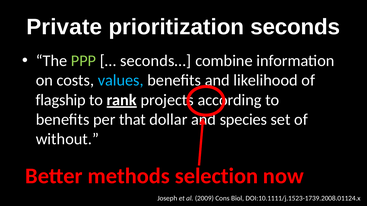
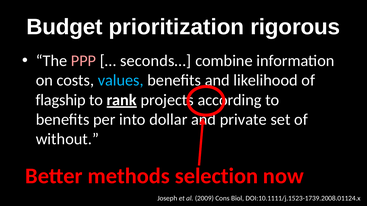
Private: Private -> Budget (64, 27)
seconds: seconds -> rigorous (295, 27)
PPP colour: light green -> pink (84, 61)
that: that -> into (132, 120)
species: species -> private (243, 120)
